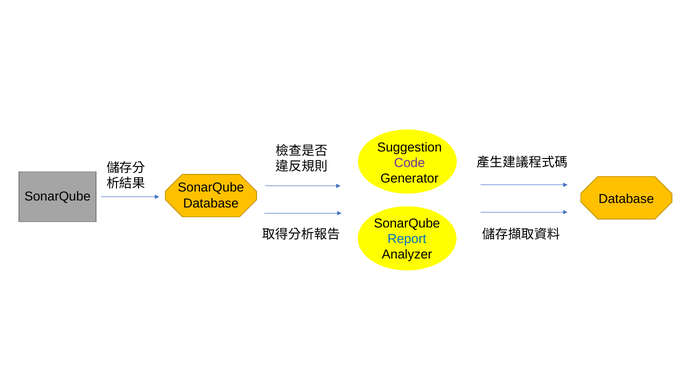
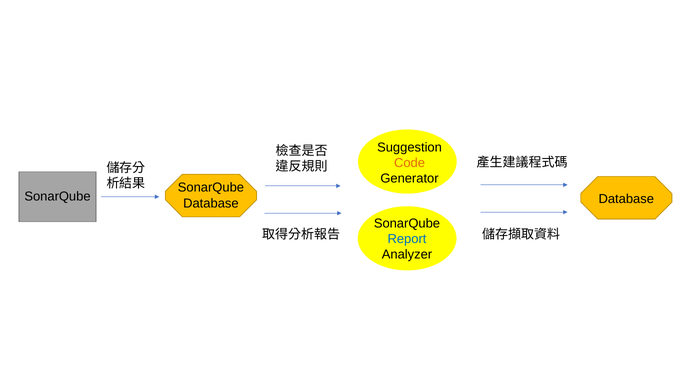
Code colour: purple -> orange (410, 163)
